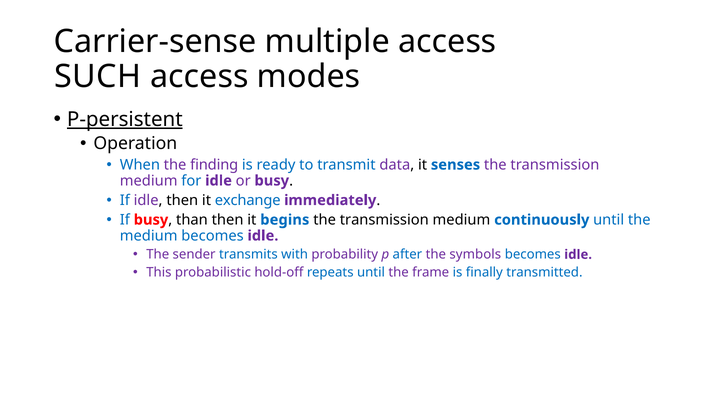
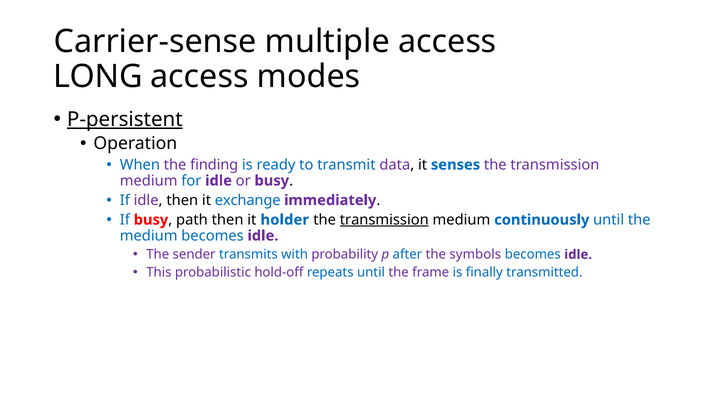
SUCH: SUCH -> LONG (98, 77)
than: than -> path (192, 220)
begins: begins -> holder (285, 220)
transmission underline: none -> present (384, 220)
